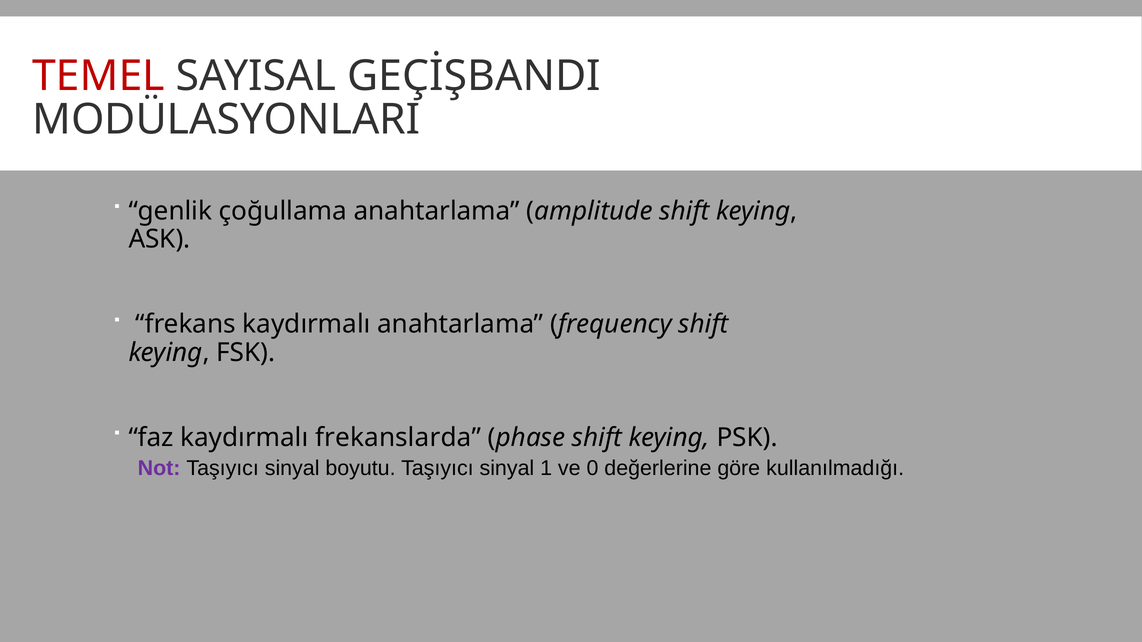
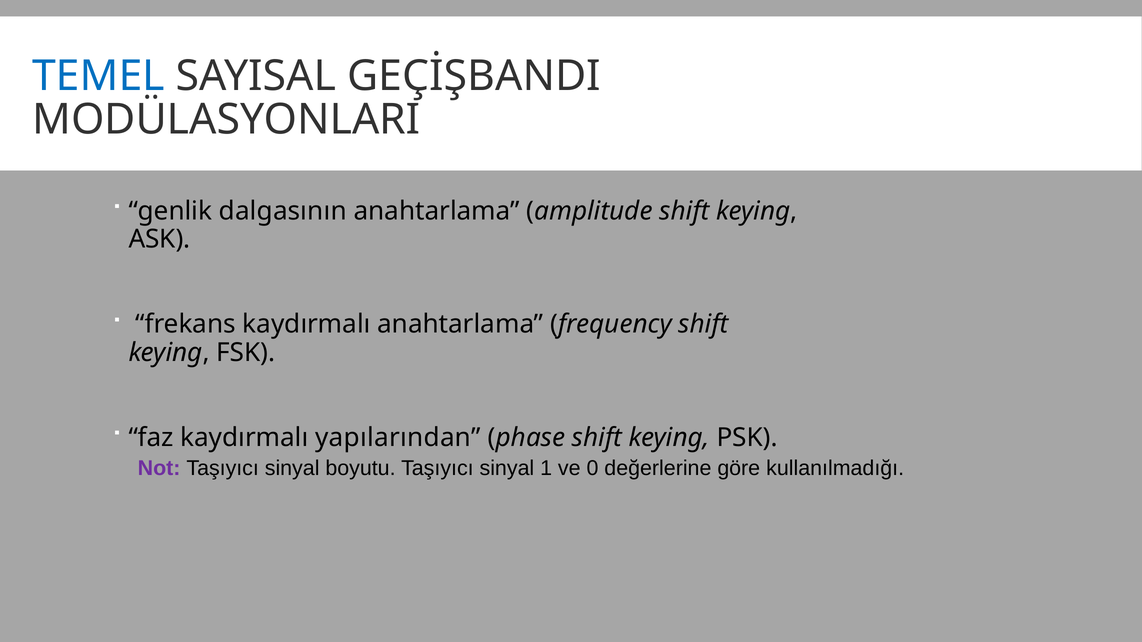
TEMEL colour: red -> blue (99, 76)
çoğullama: çoğullama -> dalgasının (283, 211)
frekanslarda: frekanslarda -> yapılarından (398, 438)
